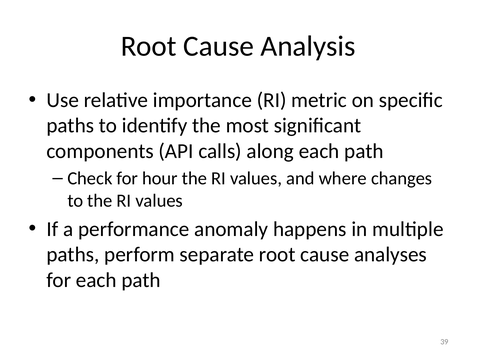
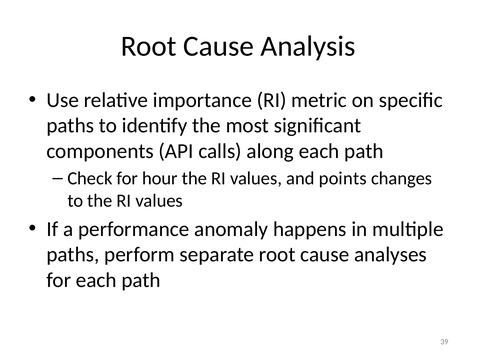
where: where -> points (343, 178)
